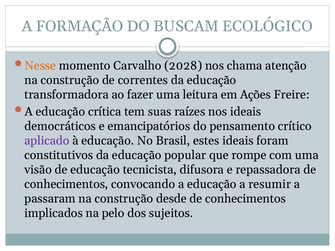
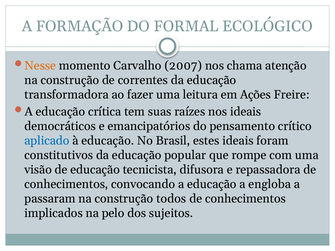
BUSCAM: BUSCAM -> FORMAL (186, 26)
2028: 2028 -> 2007 (183, 66)
aplicado colour: purple -> blue (47, 141)
resumir: resumir -> engloba (270, 184)
desde: desde -> todos (171, 199)
